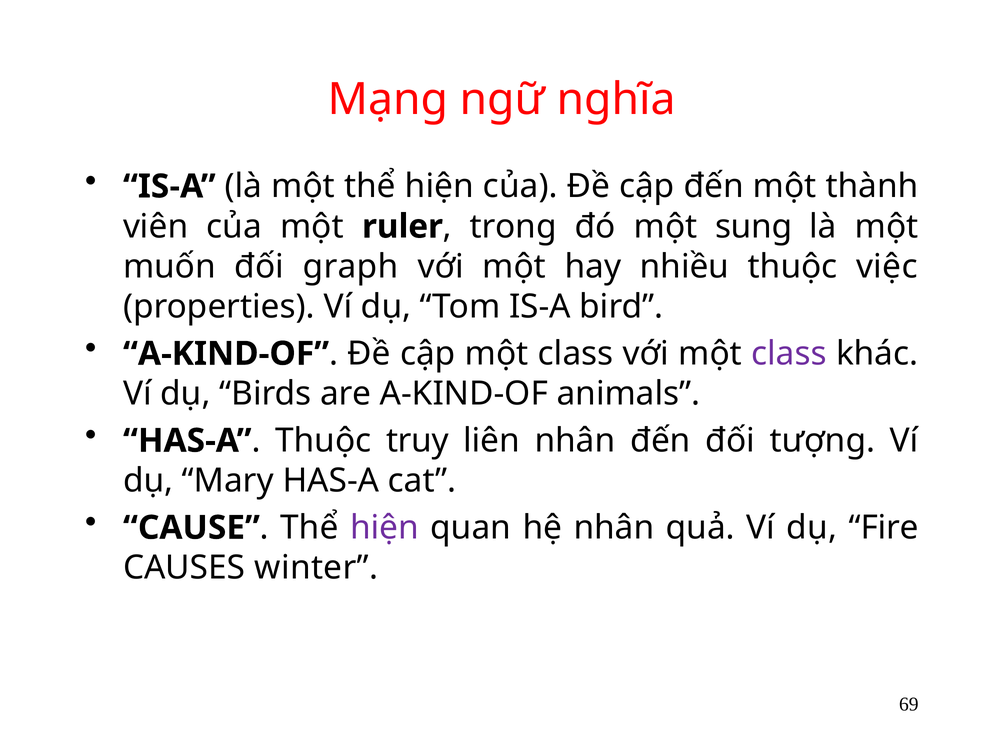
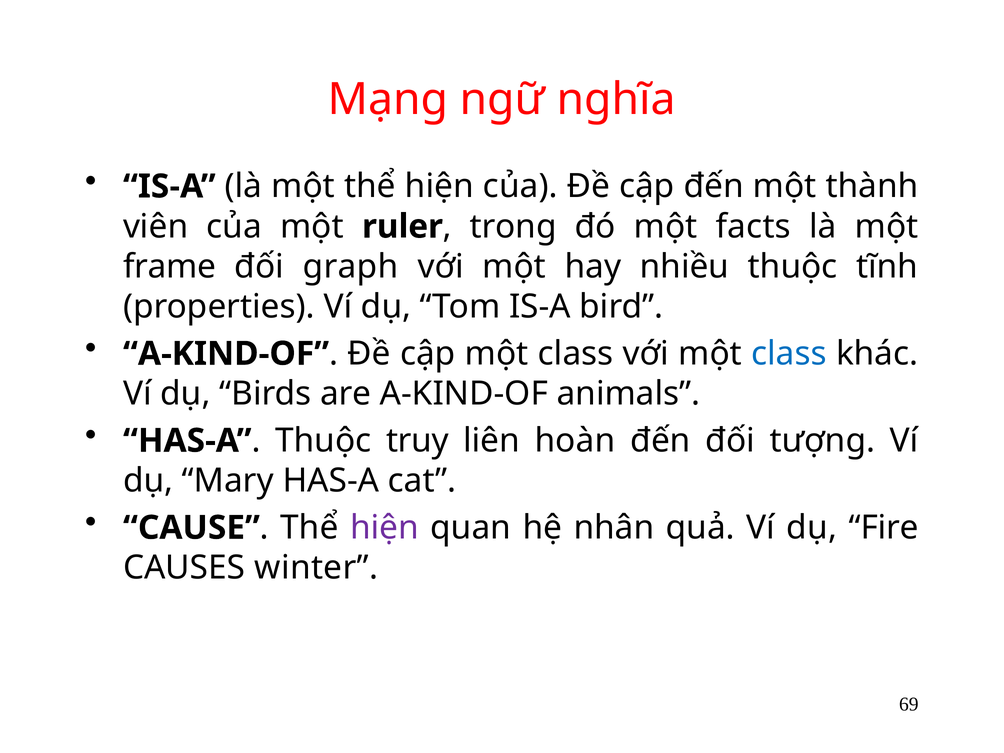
sung: sung -> facts (753, 227)
muốn: muốn -> frame (170, 267)
việc: việc -> tĩnh (887, 267)
class colour: purple -> blue (789, 354)
liên nhân: nhân -> hoàn (575, 441)
